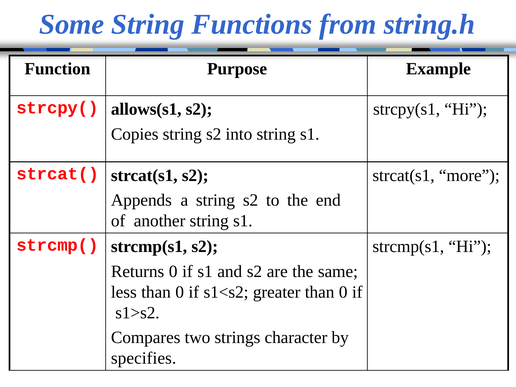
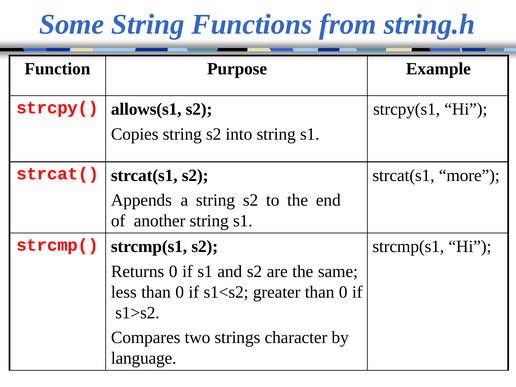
specifies: specifies -> language (144, 358)
